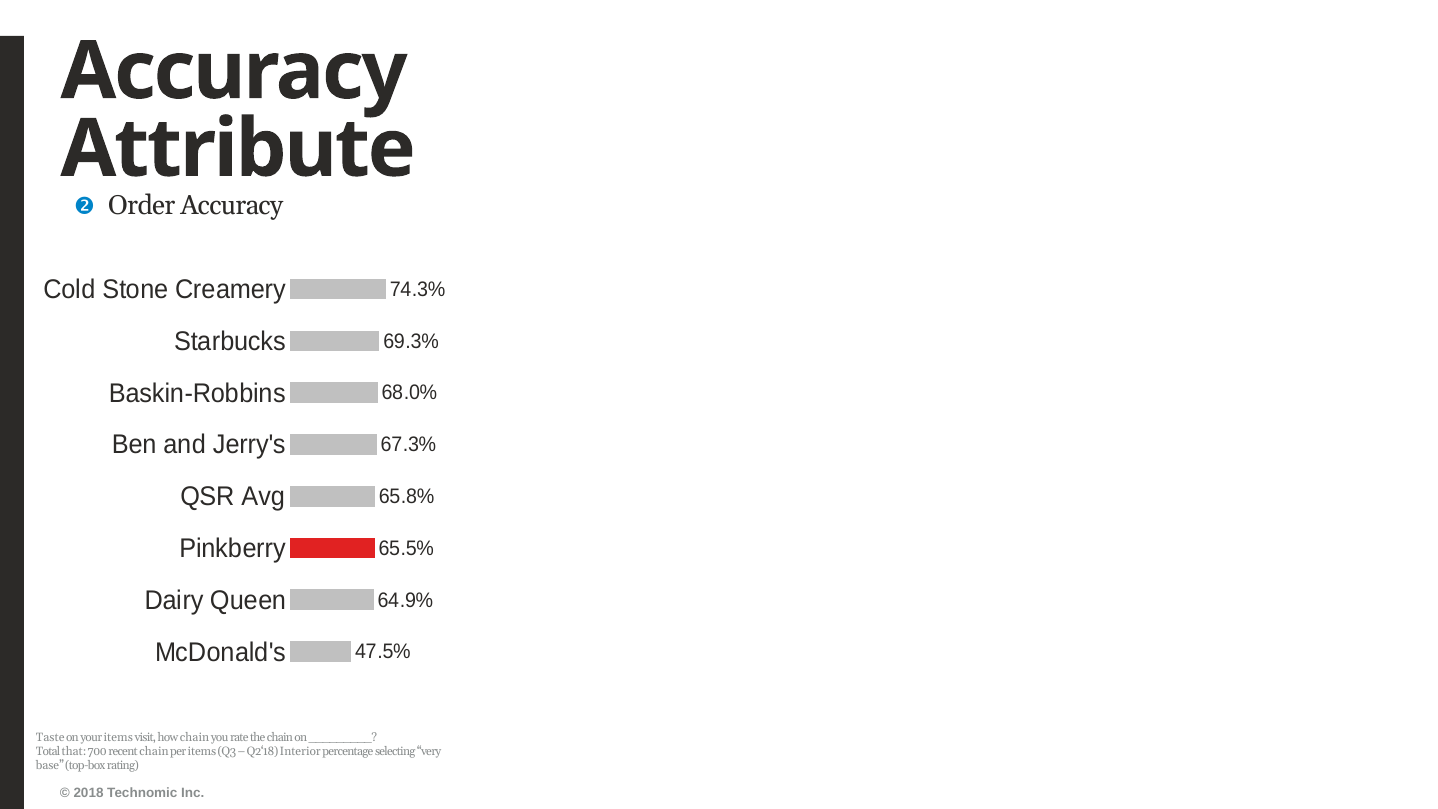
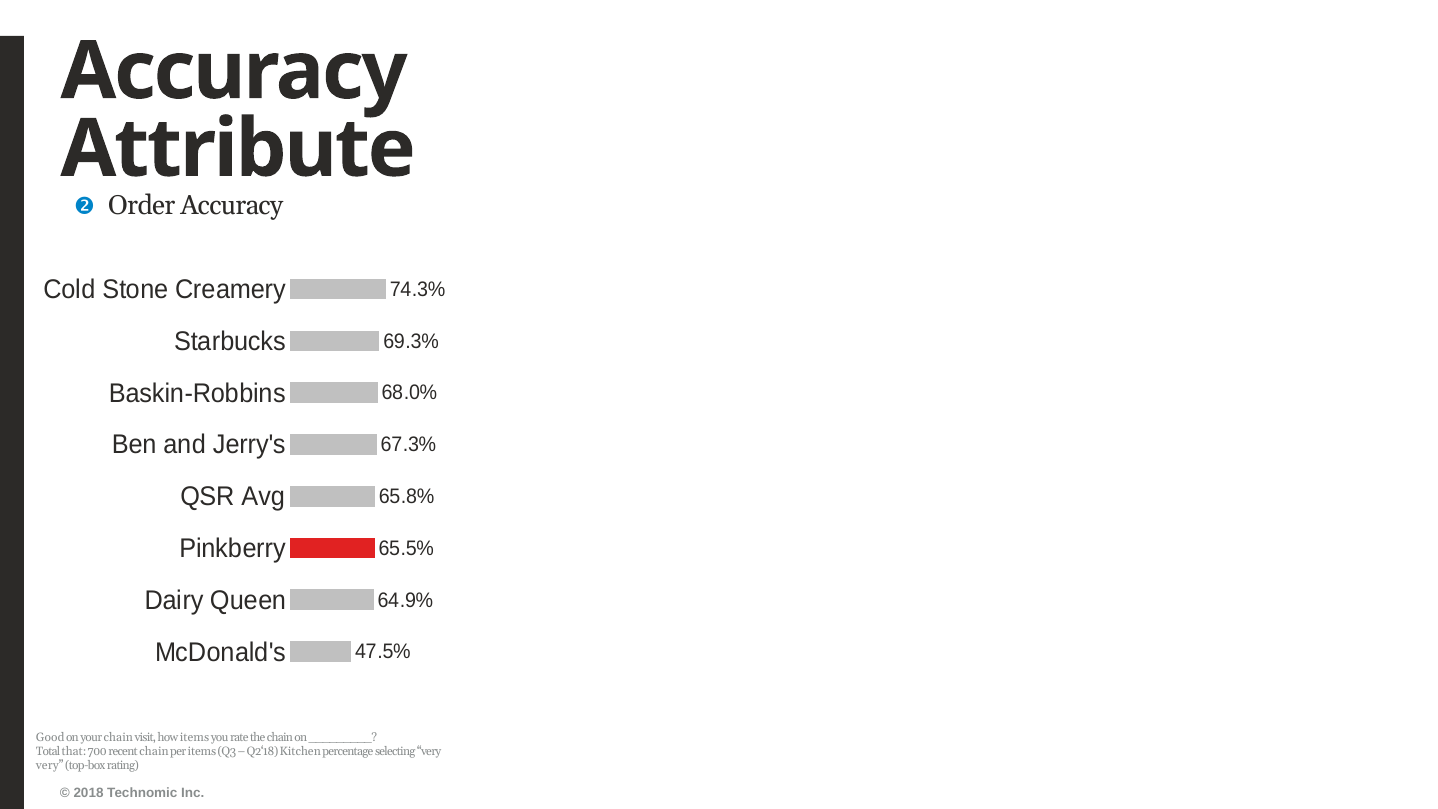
Taste: Taste -> Good (50, 737)
your items: items -> chain (118, 737)
how chain: chain -> items (195, 737)
Interior: Interior -> Kitchen (300, 751)
base: base -> very (50, 766)
